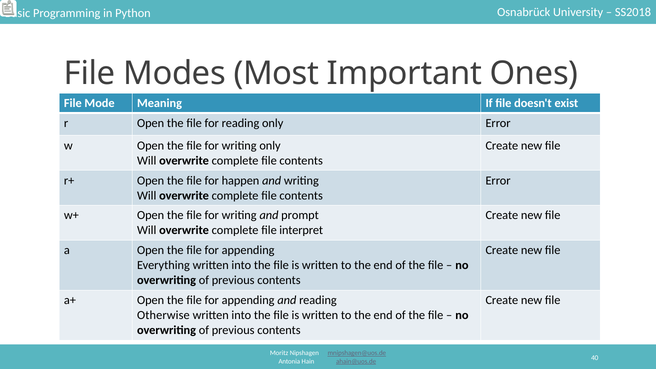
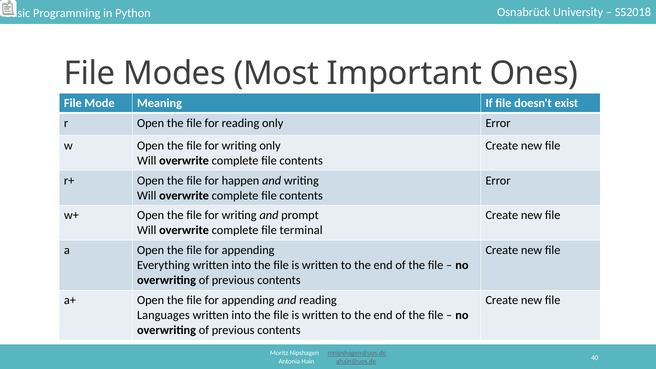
interpret: interpret -> terminal (301, 230)
Otherwise: Otherwise -> Languages (163, 315)
